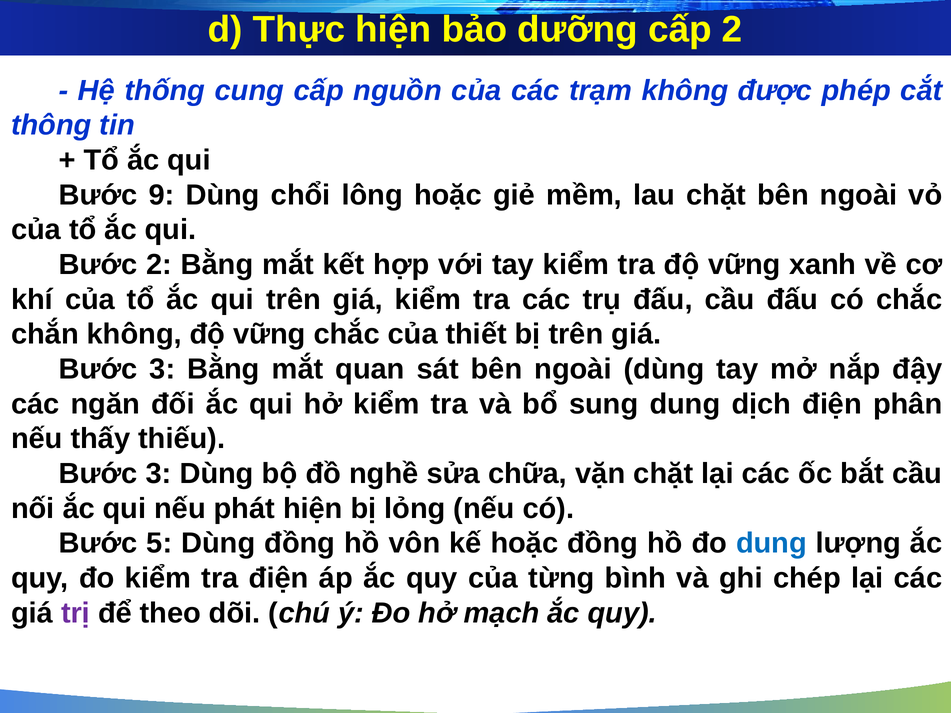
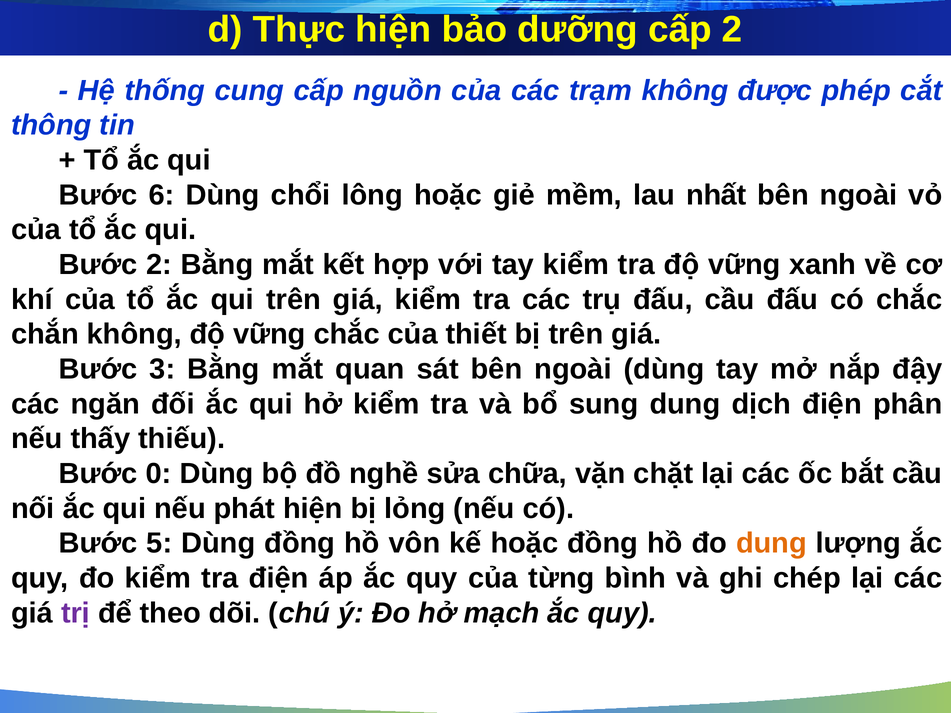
9: 9 -> 6 (162, 195)
lau chặt: chặt -> nhất (716, 195)
3: 3 -> 0 (159, 474)
dung colour: blue -> orange (772, 544)
